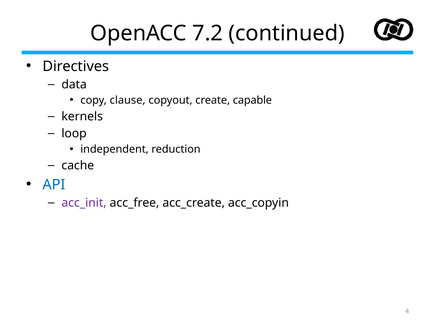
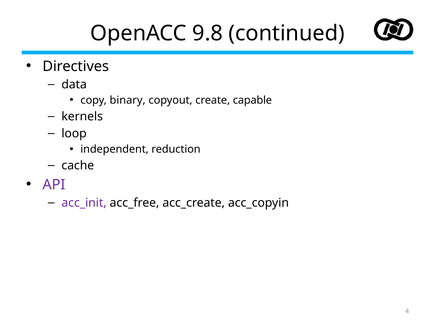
7.2: 7.2 -> 9.8 (208, 33)
clause: clause -> binary (128, 100)
API colour: blue -> purple (54, 185)
